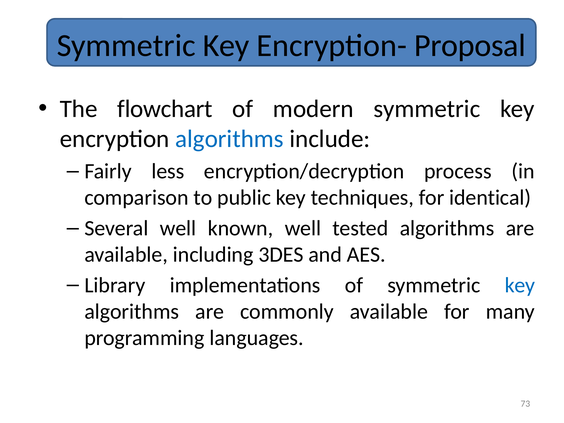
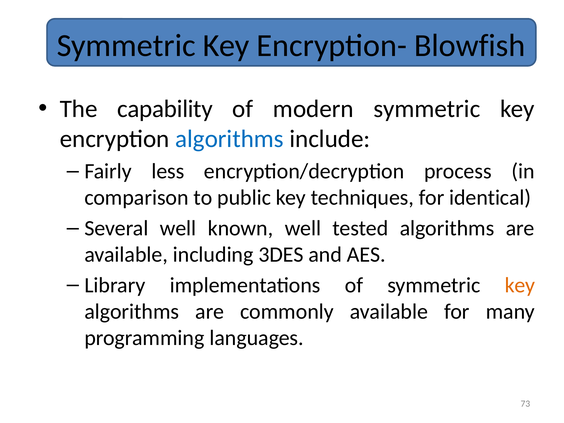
Proposal: Proposal -> Blowfish (470, 45)
flowchart: flowchart -> capability (165, 109)
key colour: blue -> orange (520, 285)
